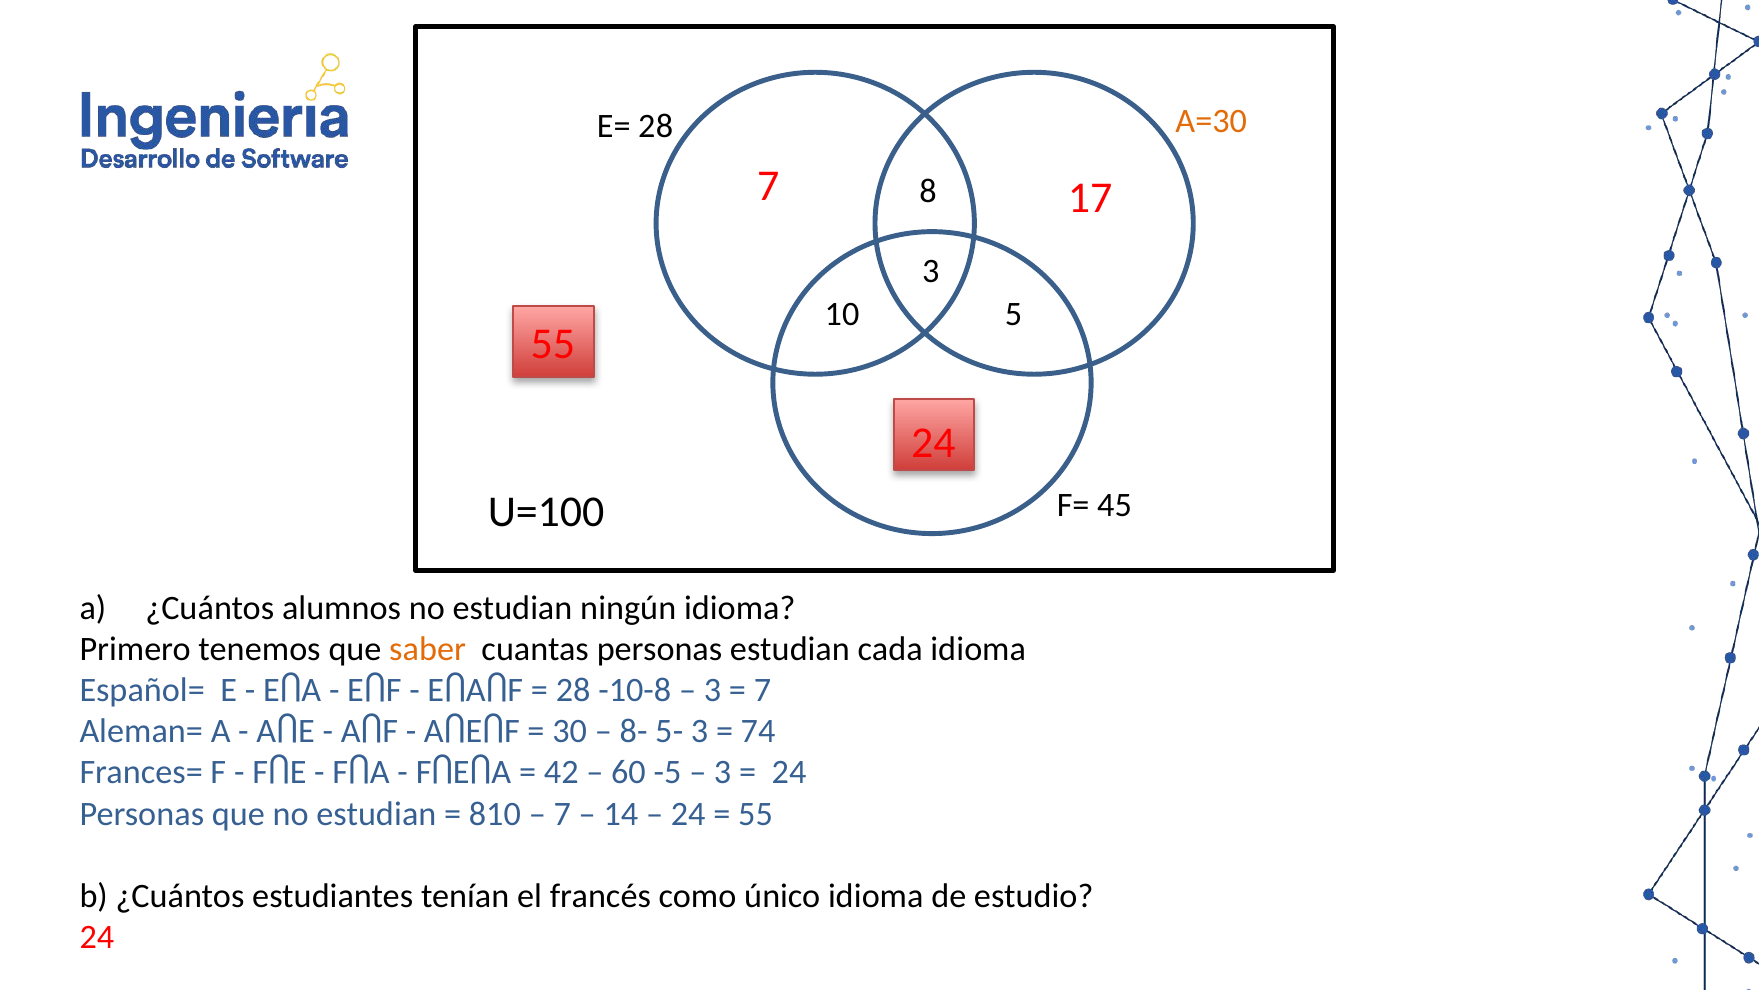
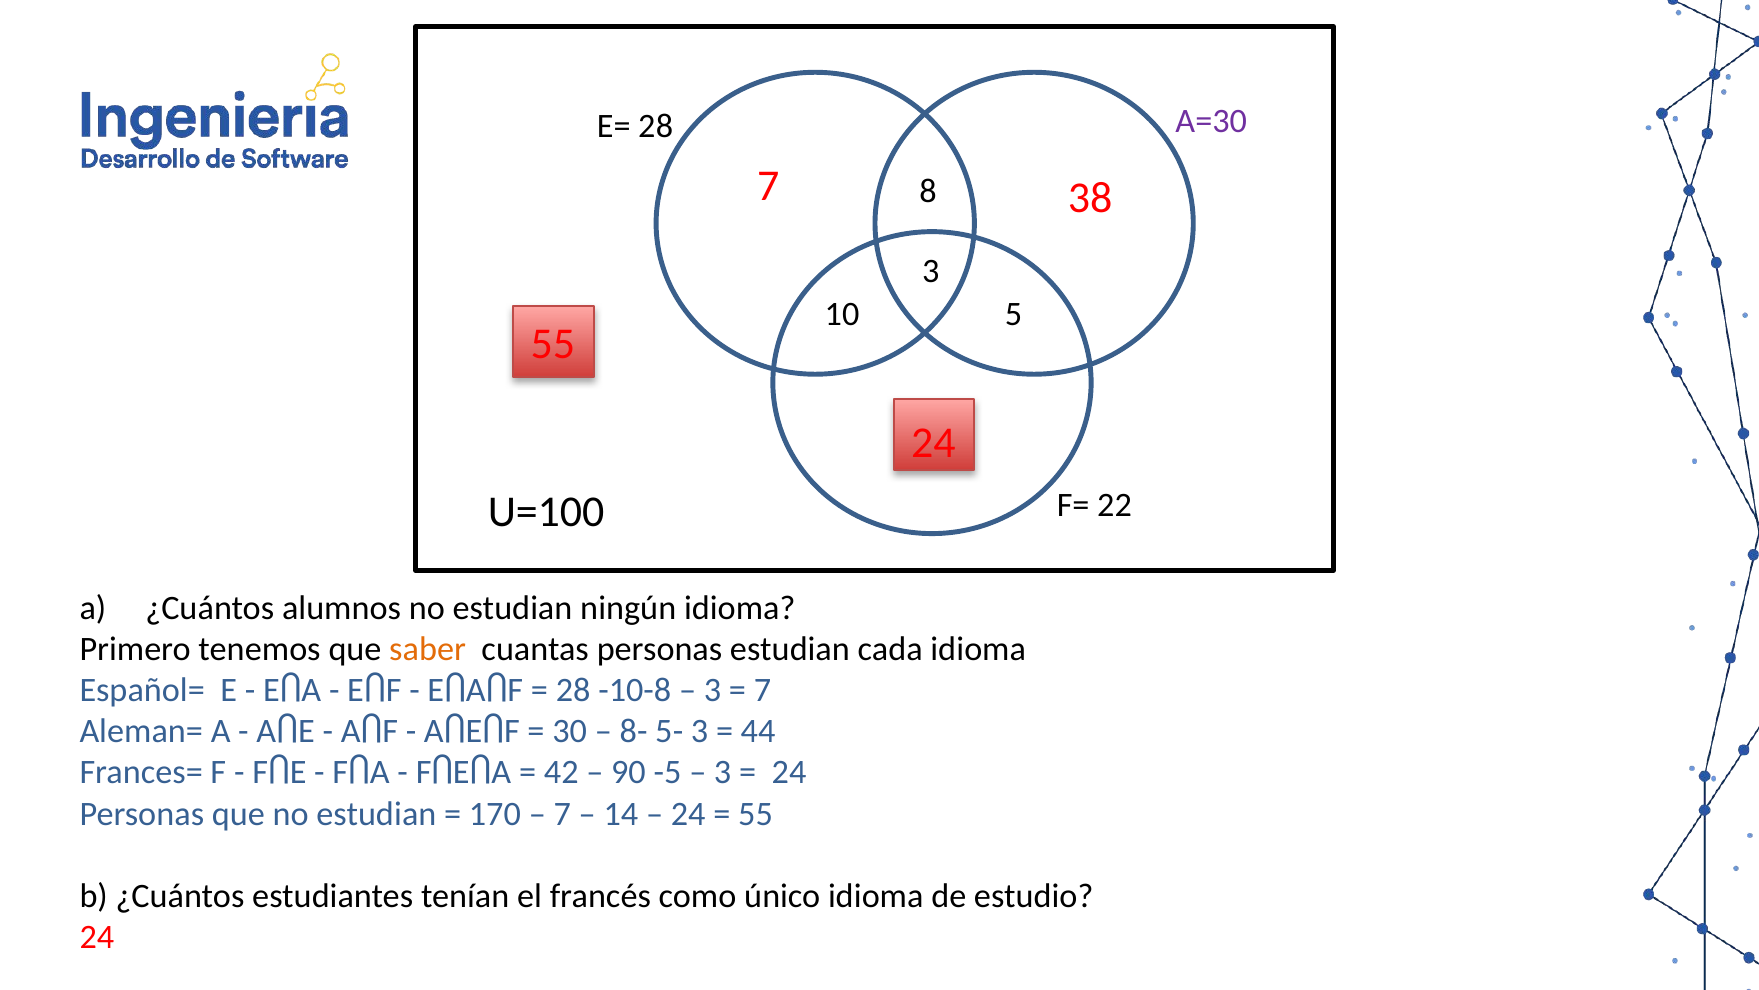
A=30 colour: orange -> purple (1211, 121)
17: 17 -> 38 (1090, 198)
45: 45 -> 22 (1115, 505)
74: 74 -> 44 (758, 731)
60: 60 -> 90 (628, 772)
810: 810 -> 170 (495, 813)
